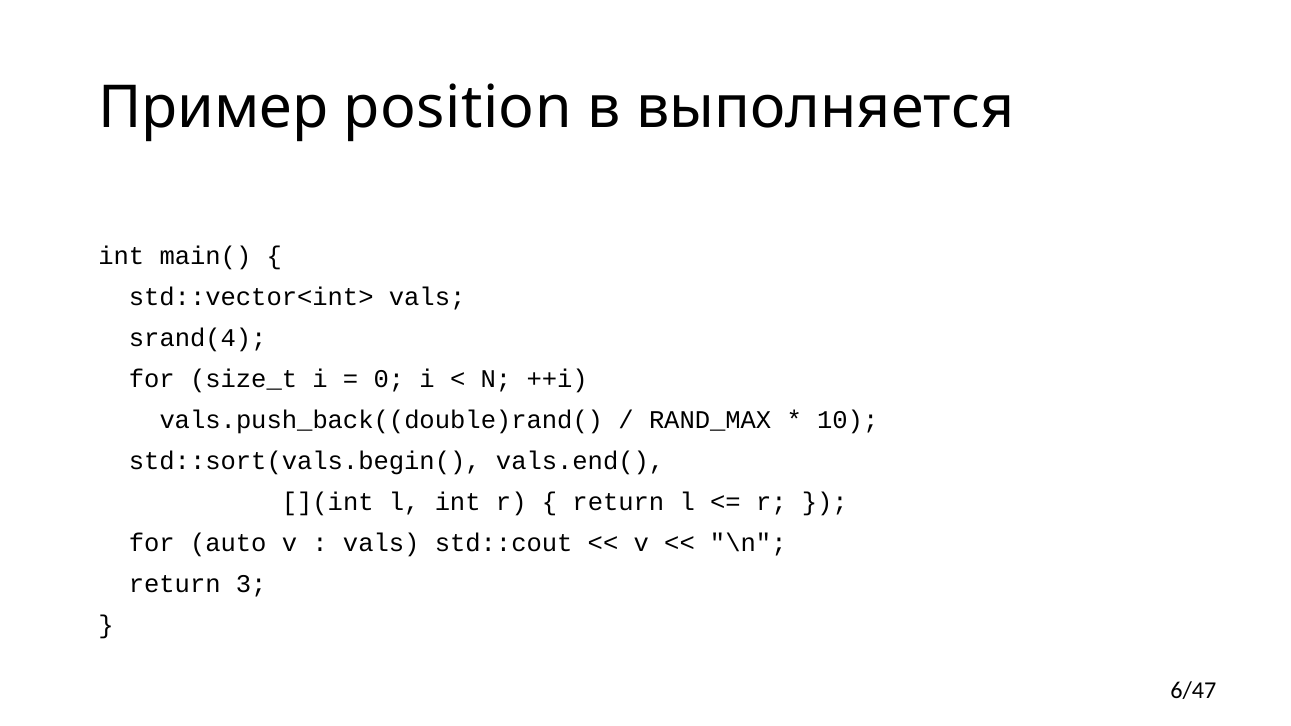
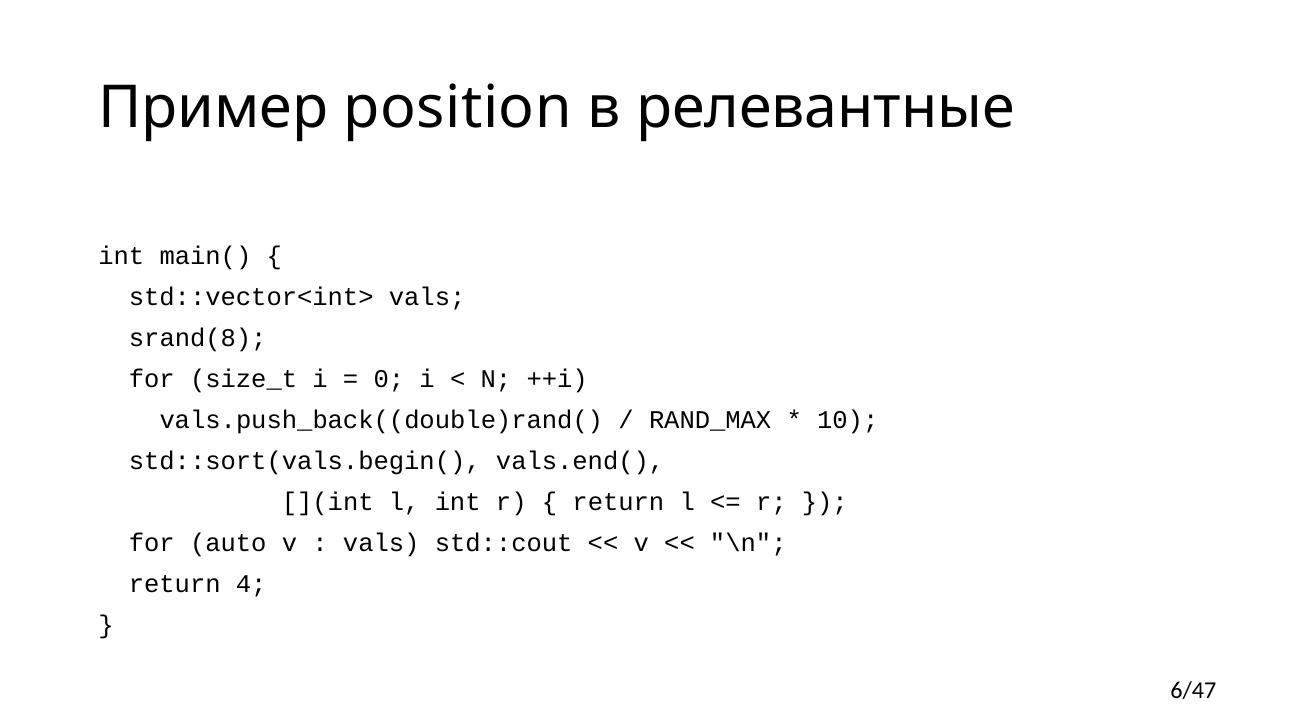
выполняется: выполняется -> релевантные (826, 108)
srand(4: srand(4 -> srand(8 (198, 338)
3: 3 -> 4 (251, 584)
